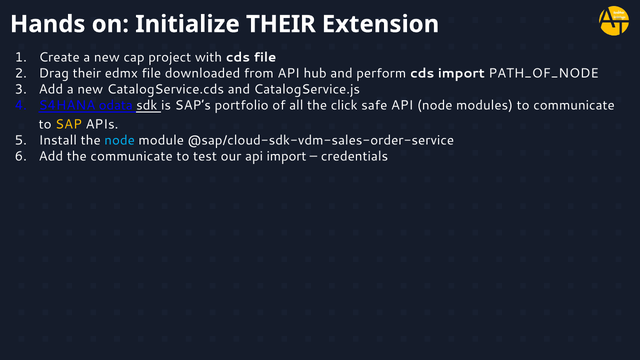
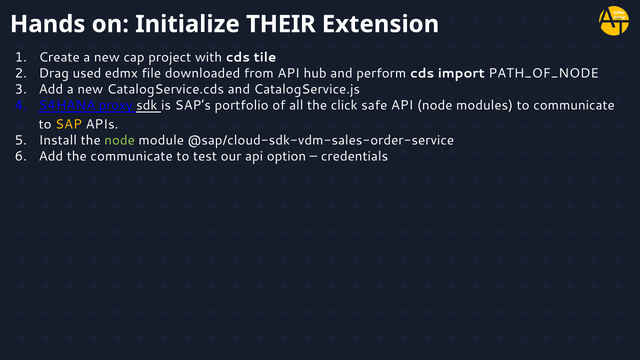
cds file: file -> tile (265, 57)
Drag their: their -> used (87, 73)
odata: odata -> proxy (116, 105)
node colour: light blue -> light green (120, 140)
api import: import -> option (286, 156)
